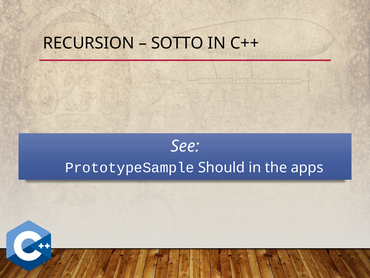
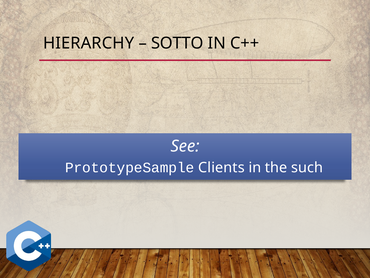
RECURSION: RECURSION -> HIERARCHY (89, 43)
Should: Should -> Clients (221, 167)
apps: apps -> such (307, 167)
